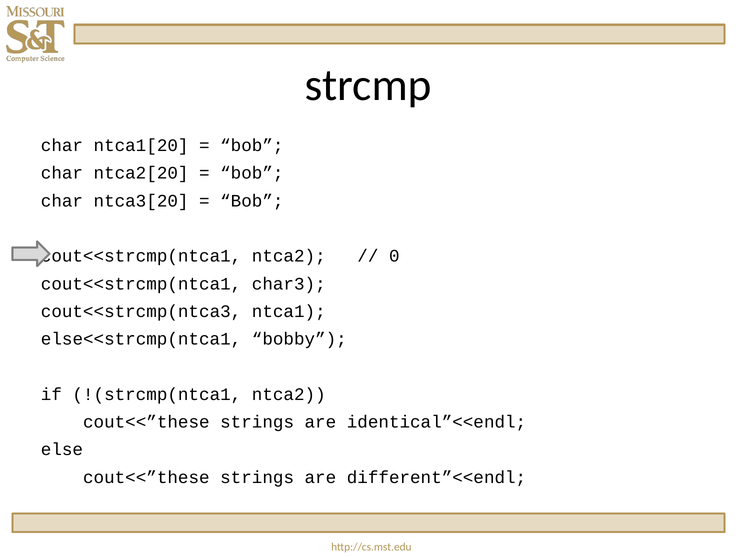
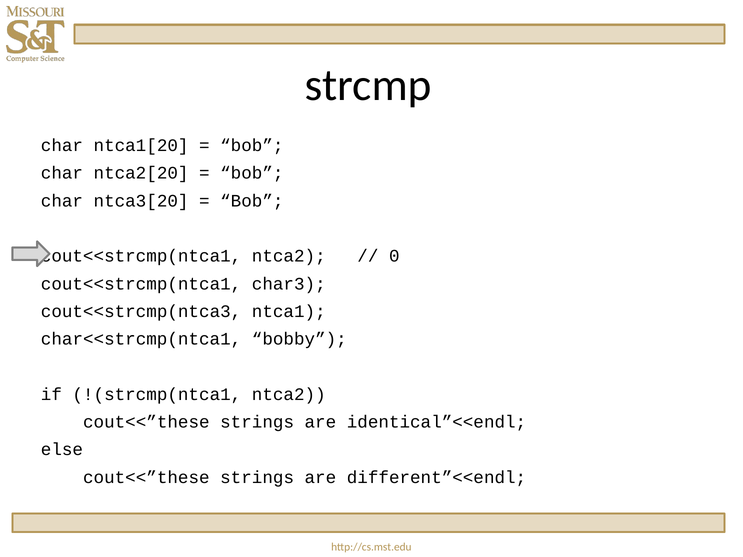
else<<strcmp(ntca1: else<<strcmp(ntca1 -> char<<strcmp(ntca1 (141, 339)
